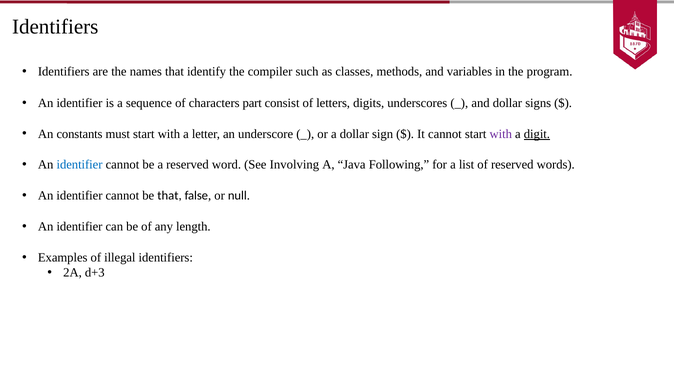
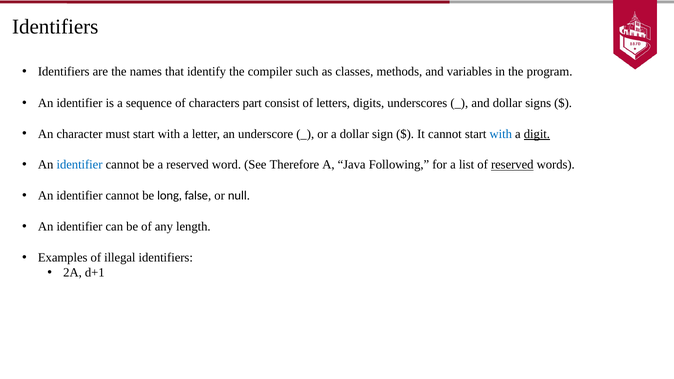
constants: constants -> character (79, 134)
with colour: purple -> blue (501, 134)
Involving: Involving -> Therefore (294, 165)
reserved underline: none -> present (512, 165)
be that: that -> long (170, 196)
d+3: d+3 -> d+1 (95, 273)
